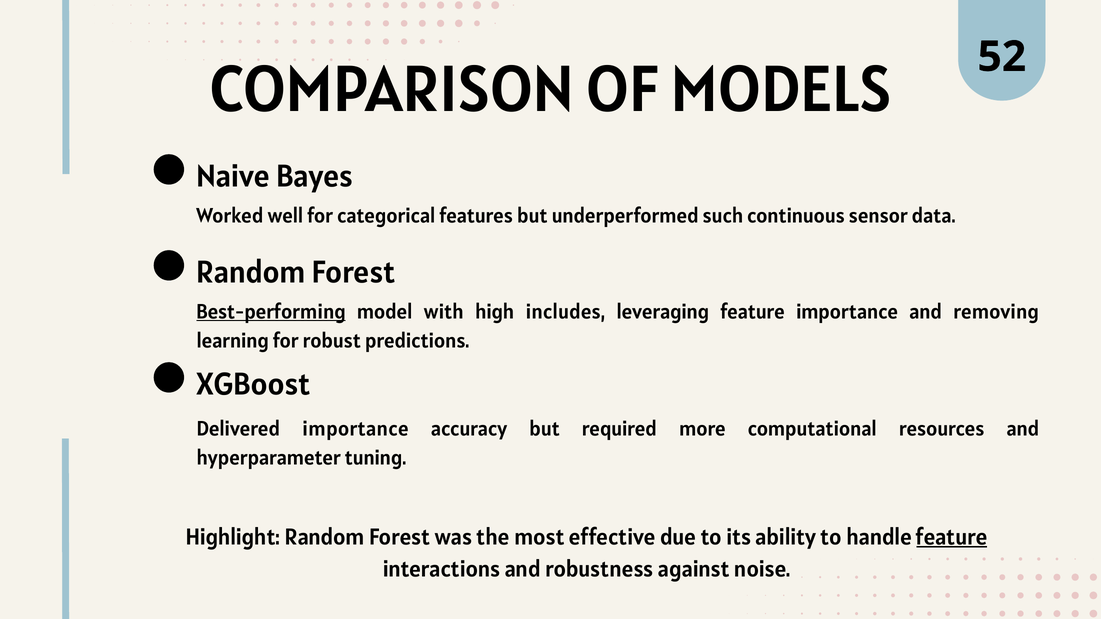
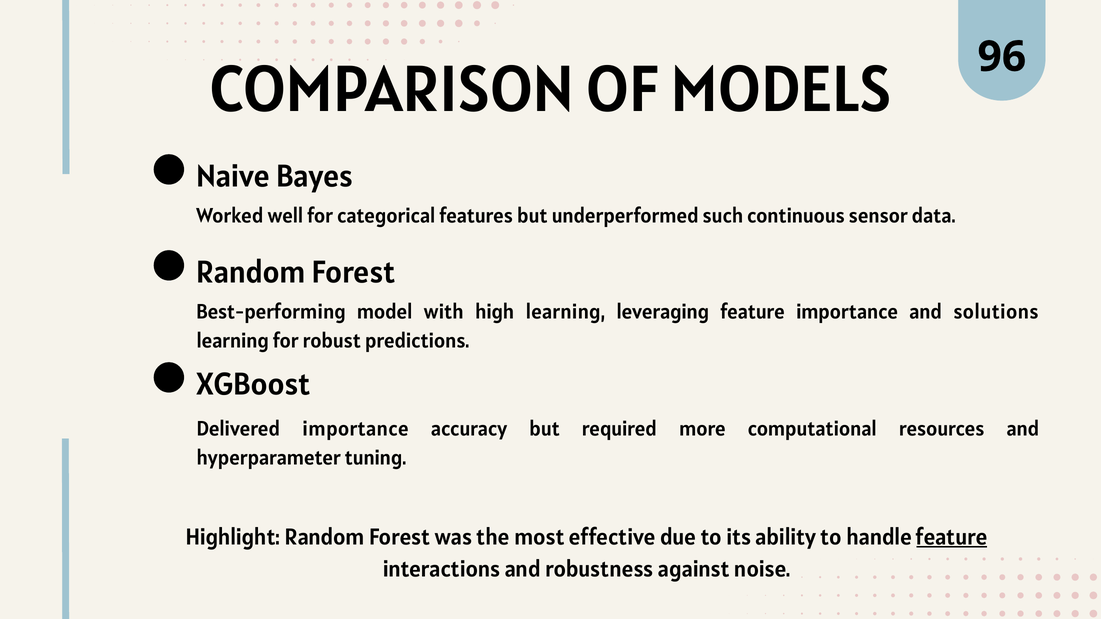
52: 52 -> 96 (1002, 57)
Best-performing underline: present -> none (271, 312)
high includes: includes -> learning (565, 312)
removing: removing -> solutions (996, 312)
